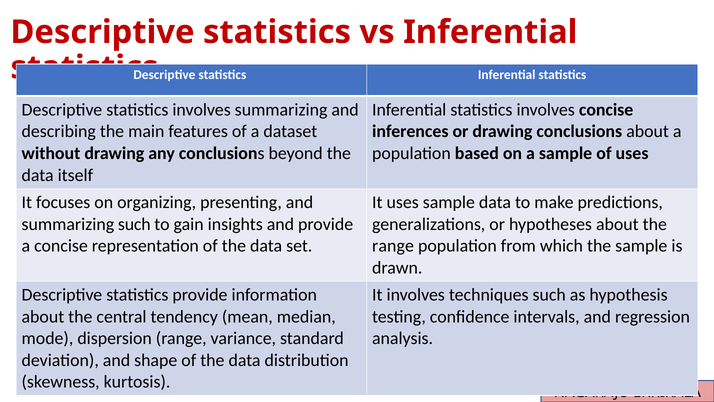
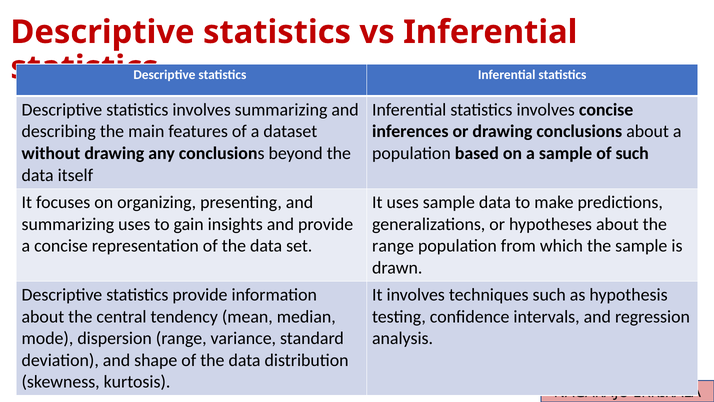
of uses: uses -> such (632, 153)
summarizing such: such -> uses (134, 224)
